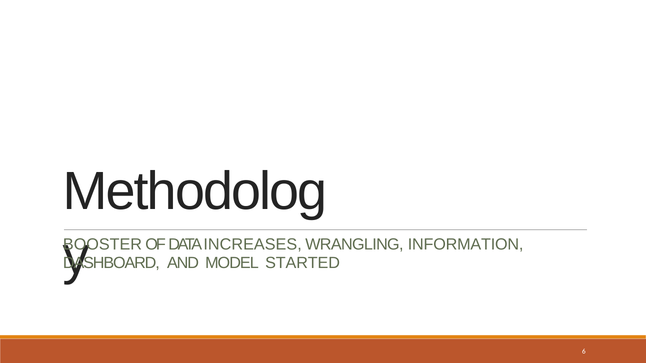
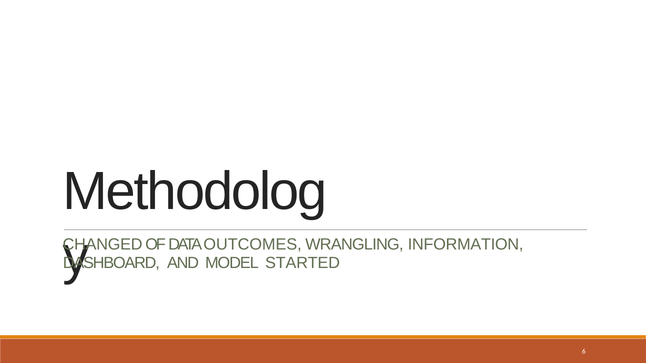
BOOSTER: BOOSTER -> CHANGED (103, 245)
INCREASES: INCREASES -> OUTCOMES (253, 245)
